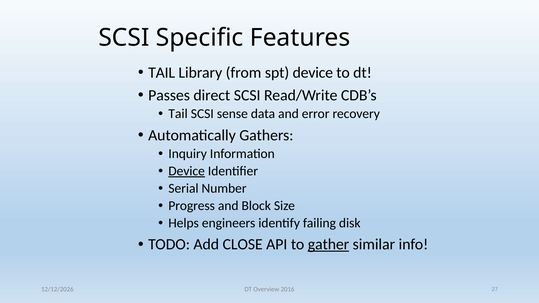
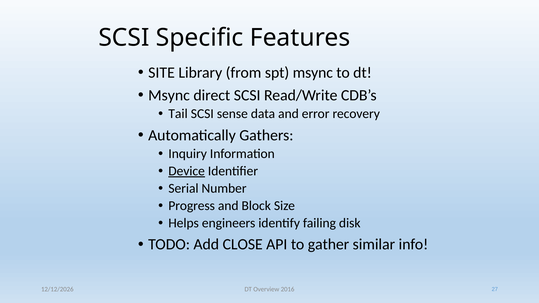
TAIL: TAIL -> SITE (162, 73)
spt device: device -> msync (313, 73)
Passes: Passes -> Msync (169, 95)
gather underline: present -> none (328, 245)
